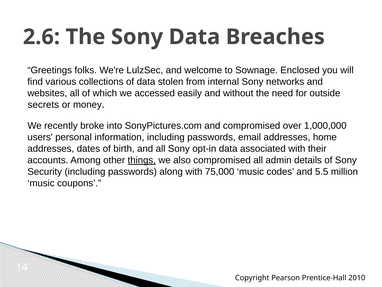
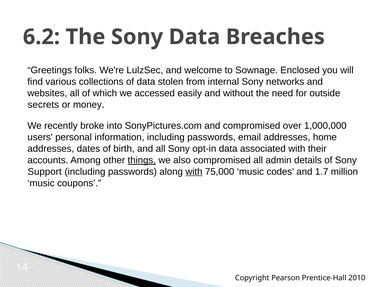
2.6: 2.6 -> 6.2 (41, 37)
Security: Security -> Support (45, 171)
with underline: none -> present (194, 171)
5.5: 5.5 -> 1.7 (322, 171)
